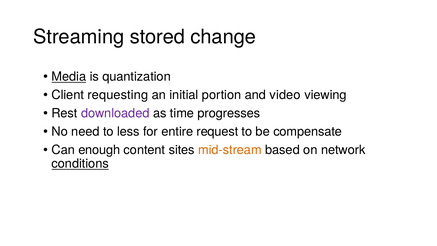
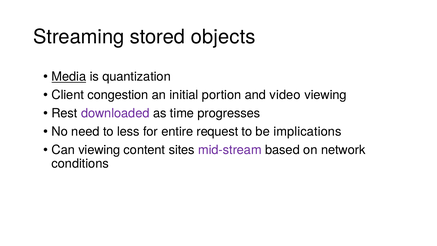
change: change -> objects (223, 37)
requesting: requesting -> congestion (118, 95)
compensate: compensate -> implications (308, 132)
Can enough: enough -> viewing (99, 150)
mid-stream colour: orange -> purple (230, 150)
conditions underline: present -> none (80, 164)
